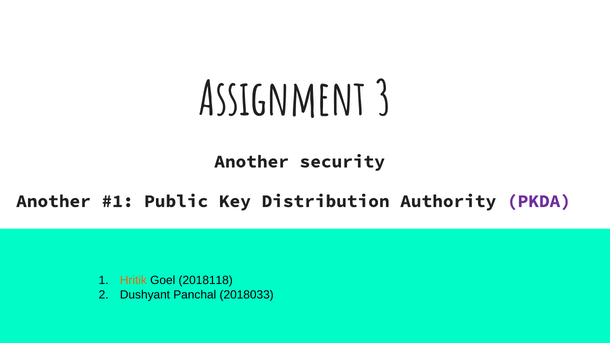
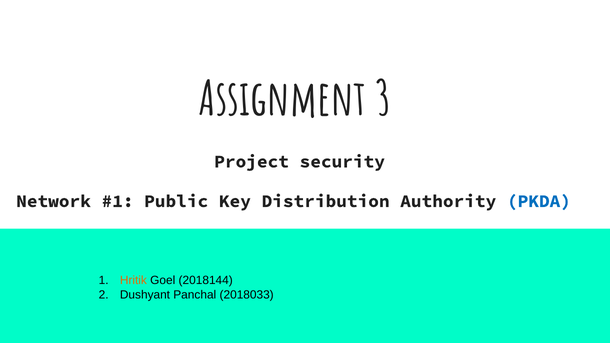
Another: Another -> Project (252, 162)
Another: Another -> Network (54, 201)
PKDA colour: purple -> blue (539, 201)
2018118: 2018118 -> 2018144 (206, 281)
